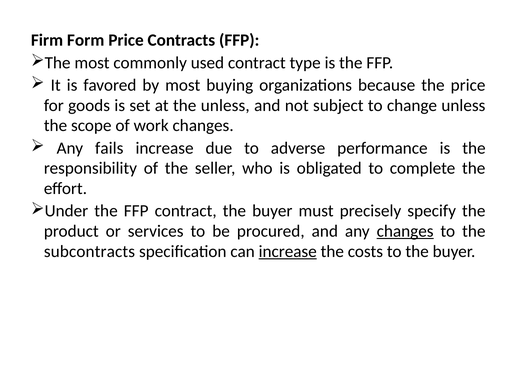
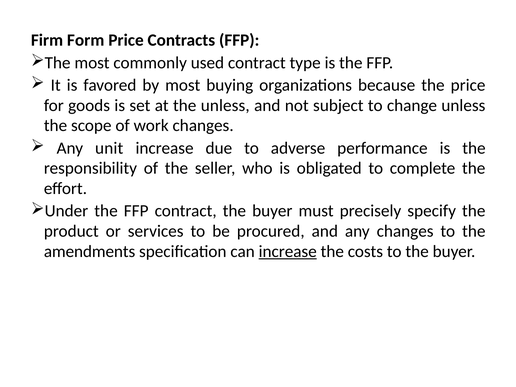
fails: fails -> unit (109, 148)
changes underline: present -> none (405, 231)
subcontracts: subcontracts -> amendments (90, 251)
